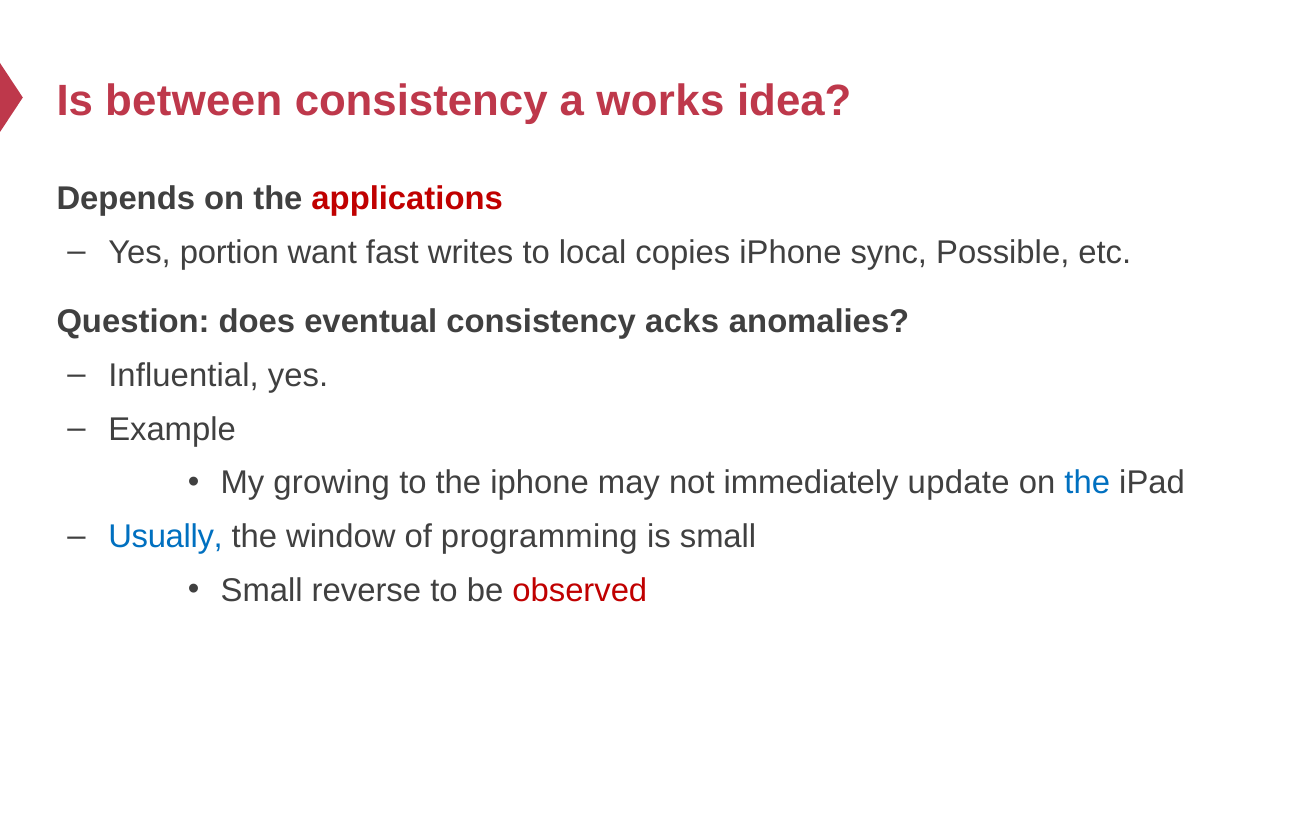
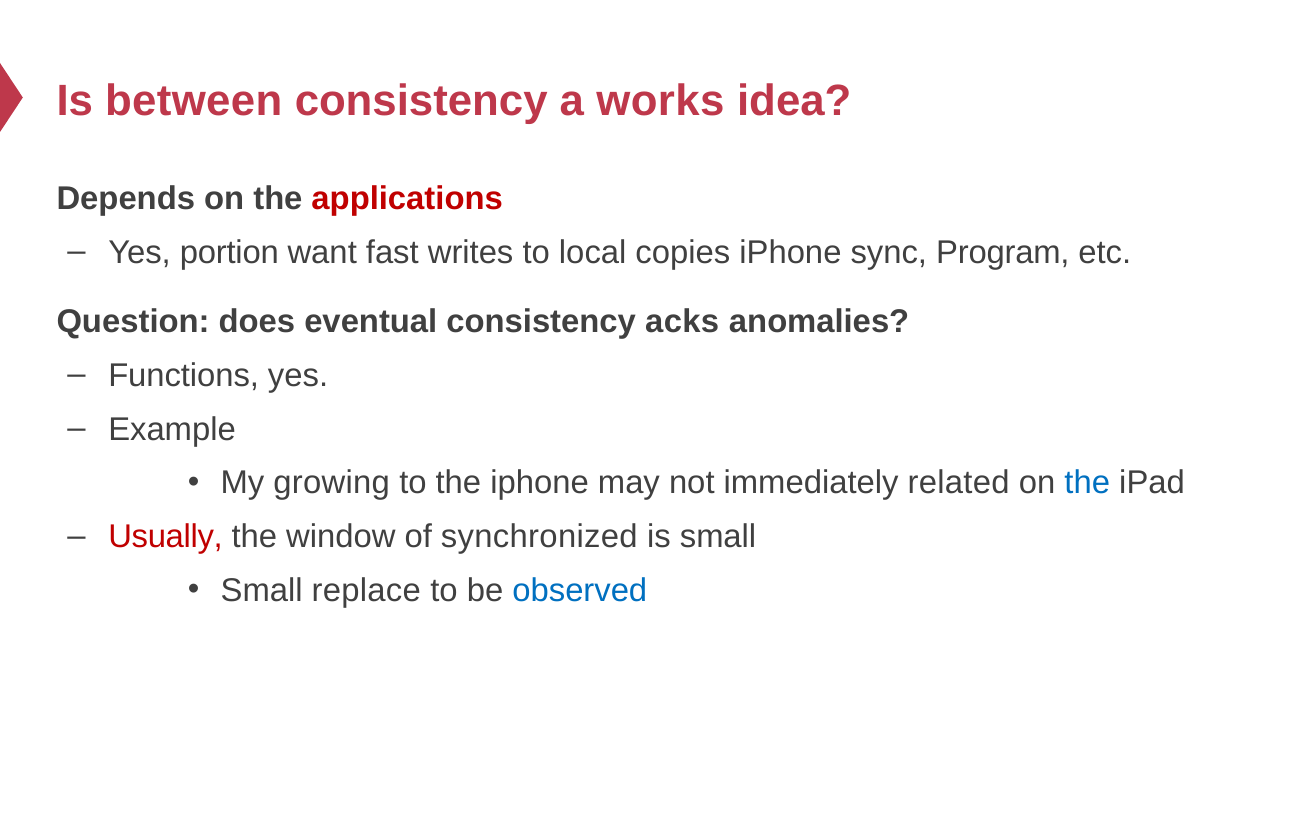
Possible: Possible -> Program (1003, 252)
Influential: Influential -> Functions (184, 375)
update: update -> related (959, 483)
Usually colour: blue -> red (166, 537)
programming: programming -> synchronized (539, 537)
reverse: reverse -> replace (366, 591)
observed colour: red -> blue (580, 591)
